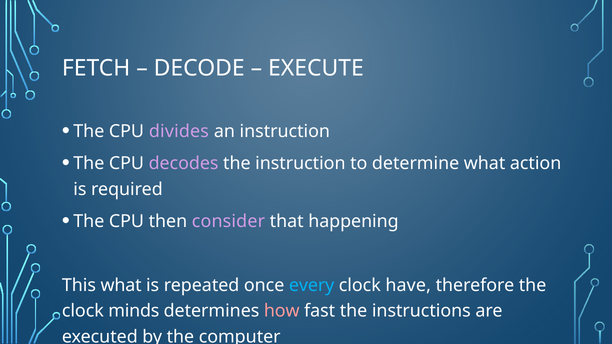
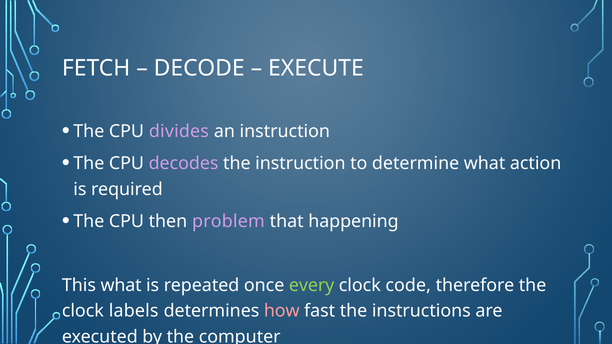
consider: consider -> problem (228, 221)
every colour: light blue -> light green (312, 286)
have: have -> code (408, 286)
minds: minds -> labels (134, 311)
